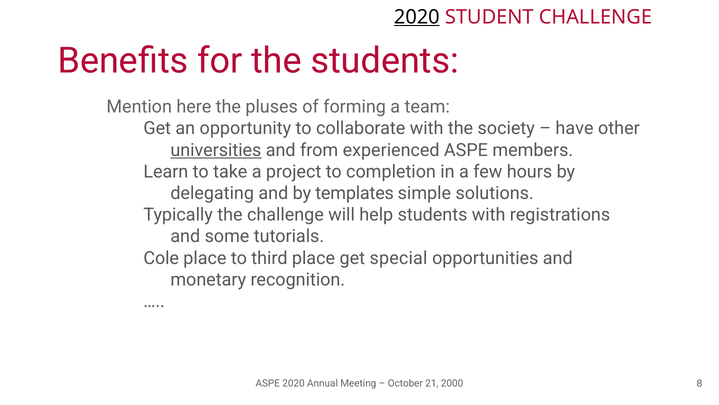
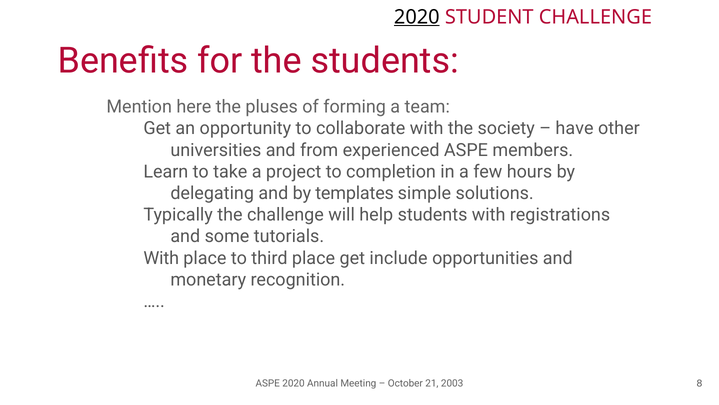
universities underline: present -> none (216, 150)
Cole: Cole -> With (161, 258)
special: special -> include (399, 258)
2000: 2000 -> 2003 (452, 383)
